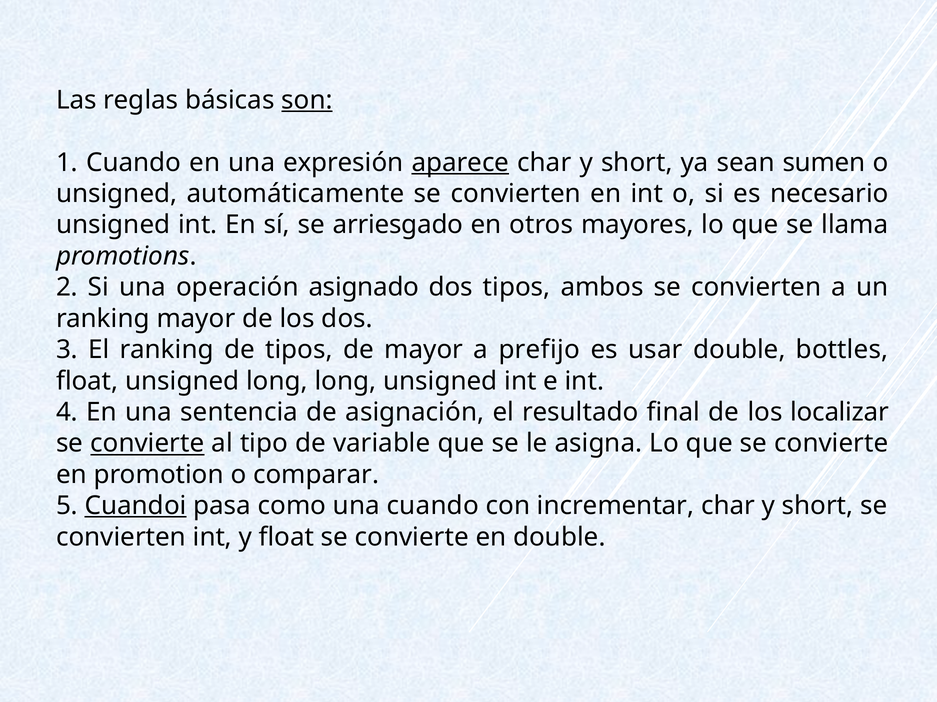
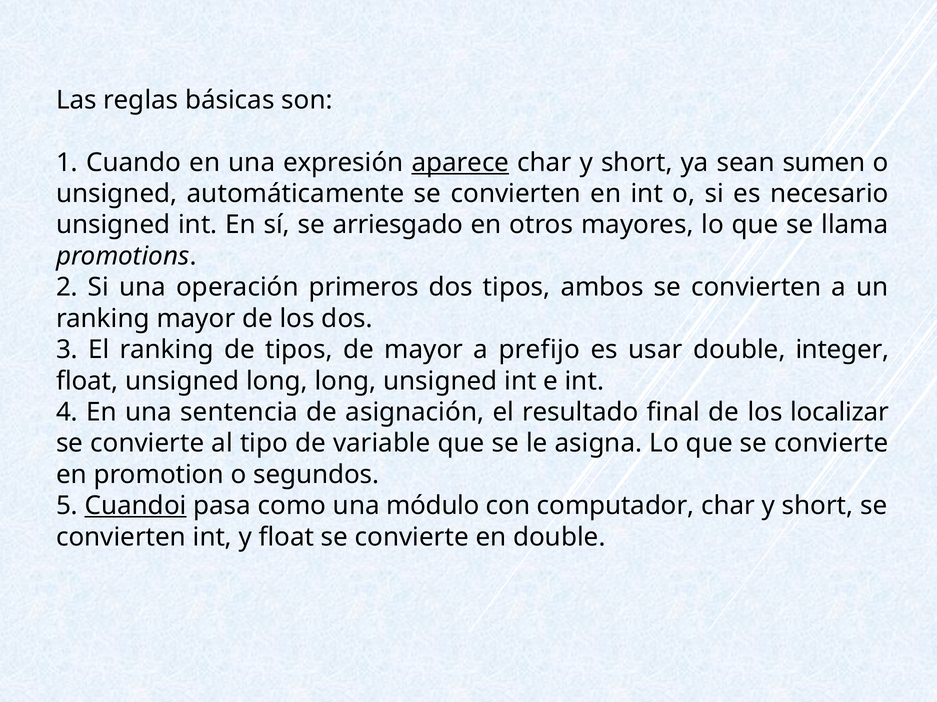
son underline: present -> none (307, 100)
asignado: asignado -> primeros (364, 288)
bottles: bottles -> integer (842, 350)
convierte underline: present -> none (147, 444)
comparar: comparar -> segundos (316, 475)
una cuando: cuando -> módulo (433, 506)
incrementar: incrementar -> computador (616, 506)
